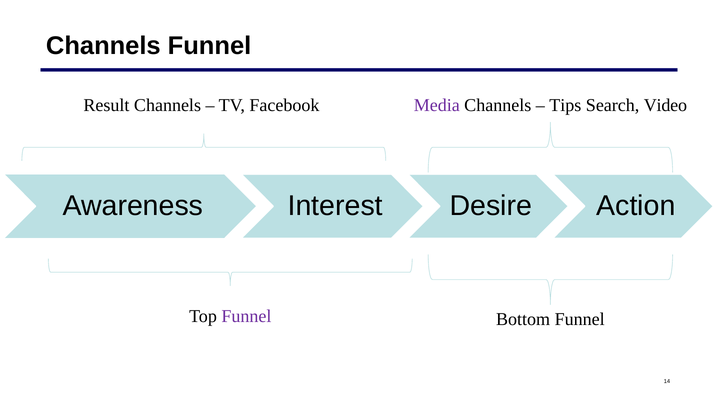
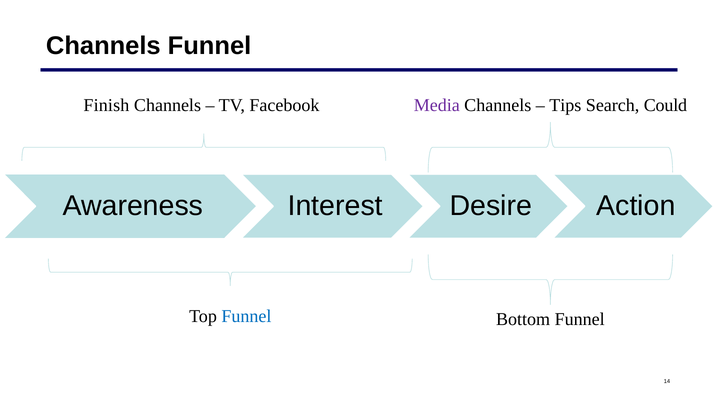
Result: Result -> Finish (106, 105)
Video: Video -> Could (665, 105)
Funnel colour: purple -> blue (246, 316)
